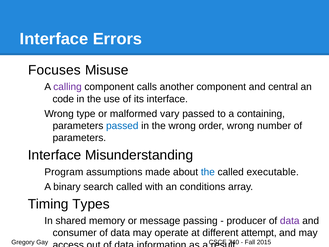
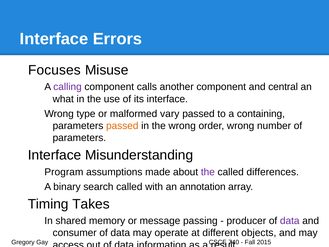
code: code -> what (63, 99)
passed colour: blue -> orange (122, 126)
the colour: blue -> purple (208, 172)
executable: executable -> differences (273, 172)
conditions: conditions -> annotation (203, 187)
Types: Types -> Takes (91, 204)
attempt: attempt -> objects (259, 233)
